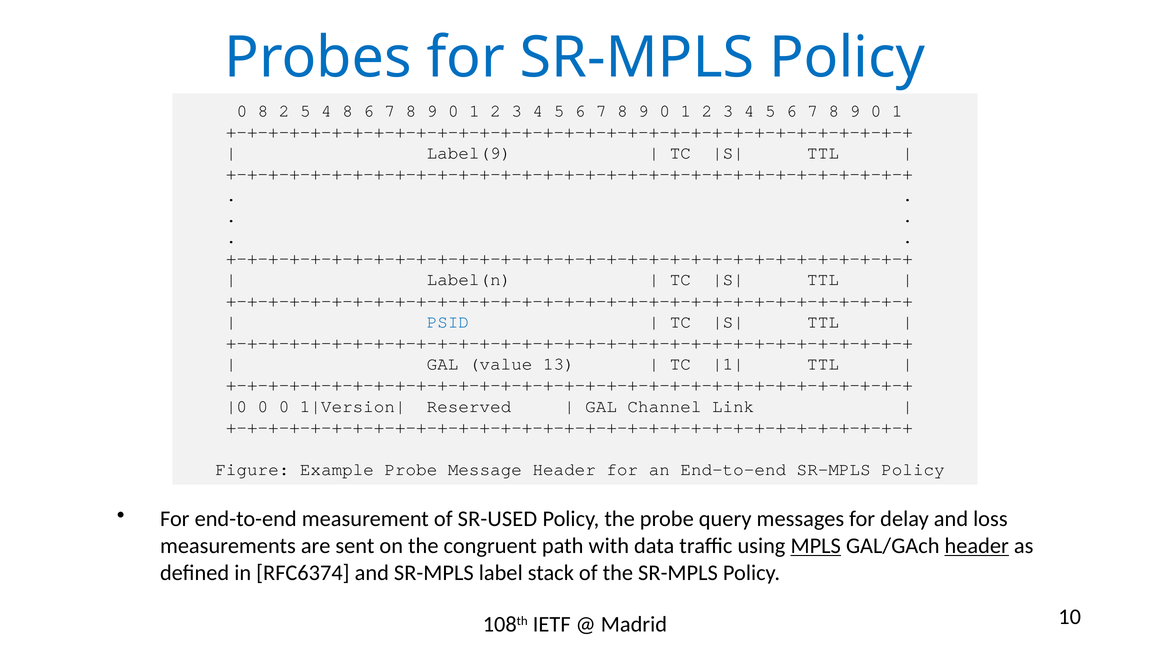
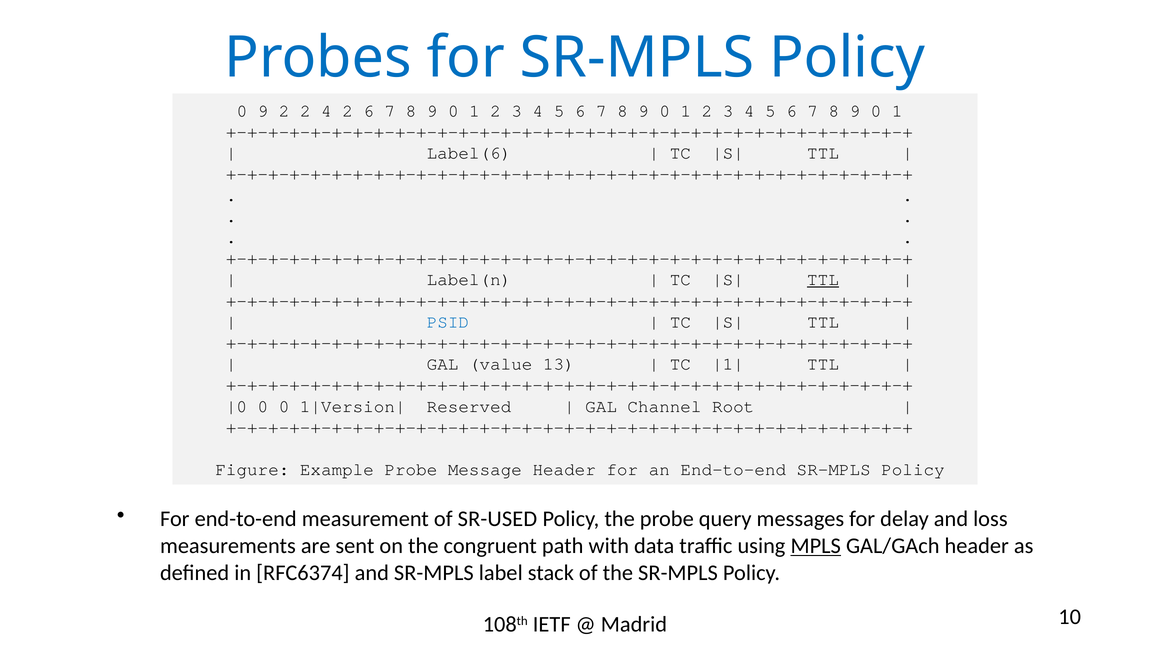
0 8: 8 -> 9 (263, 111)
2 5: 5 -> 2 (305, 111)
4 8: 8 -> 2 (348, 111)
Label(9: Label(9 -> Label(6 (469, 153)
TTL underline: none -> present (823, 280)
Link: Link -> Root (733, 406)
header underline: present -> none (977, 546)
